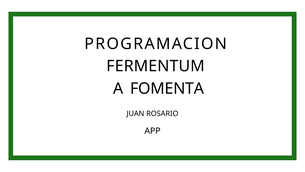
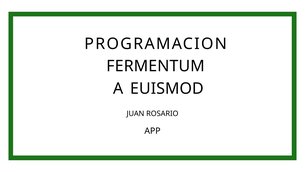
FOMENTA: FOMENTA -> EUISMOD (167, 88)
